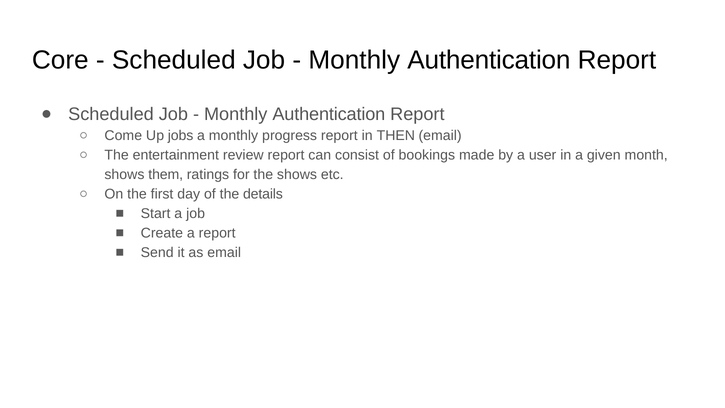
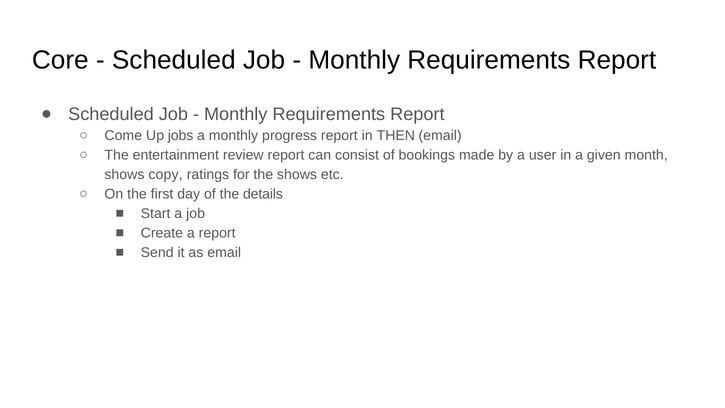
Authentication: Authentication -> Requirements (489, 60)
Authentication: Authentication -> Requirements (329, 114)
them: them -> copy (166, 175)
